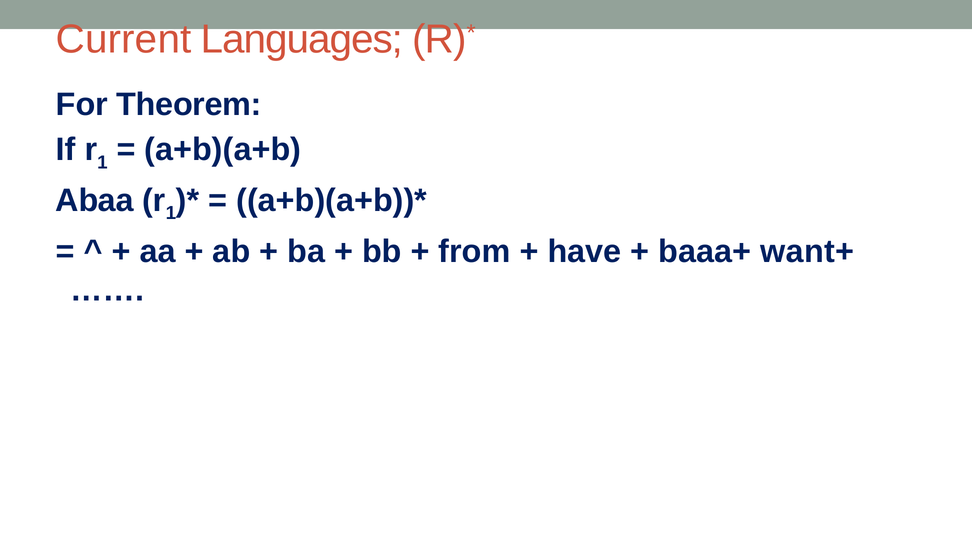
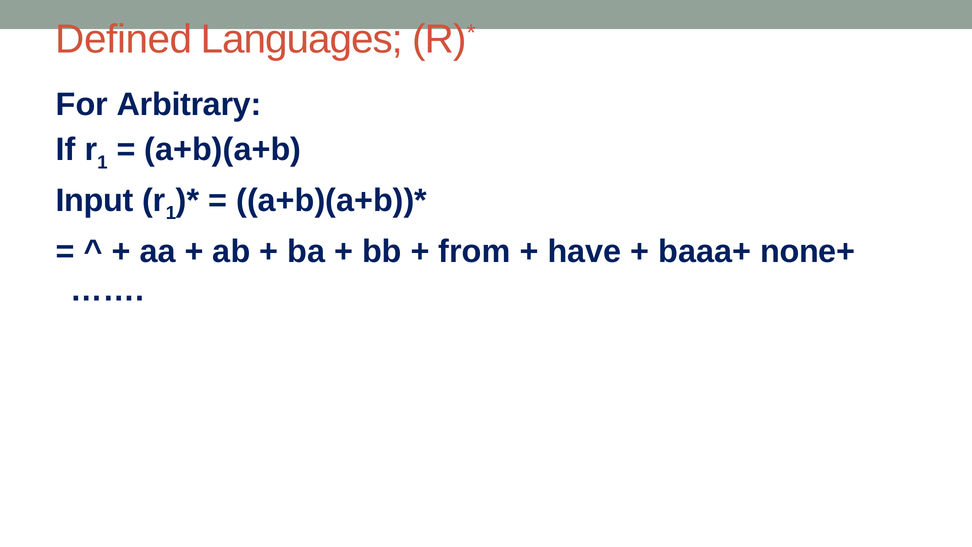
Current: Current -> Defined (124, 39)
Theorem: Theorem -> Arbitrary (189, 104)
Abaa: Abaa -> Input (95, 201)
want+: want+ -> none+ (808, 251)
